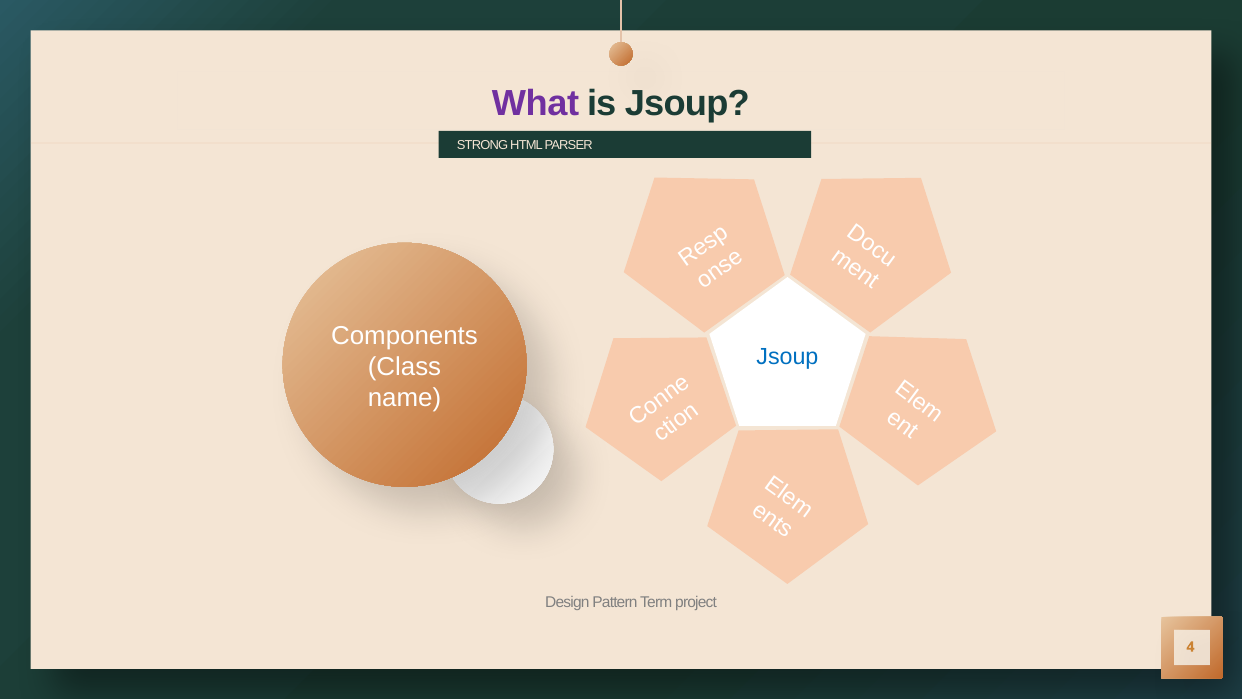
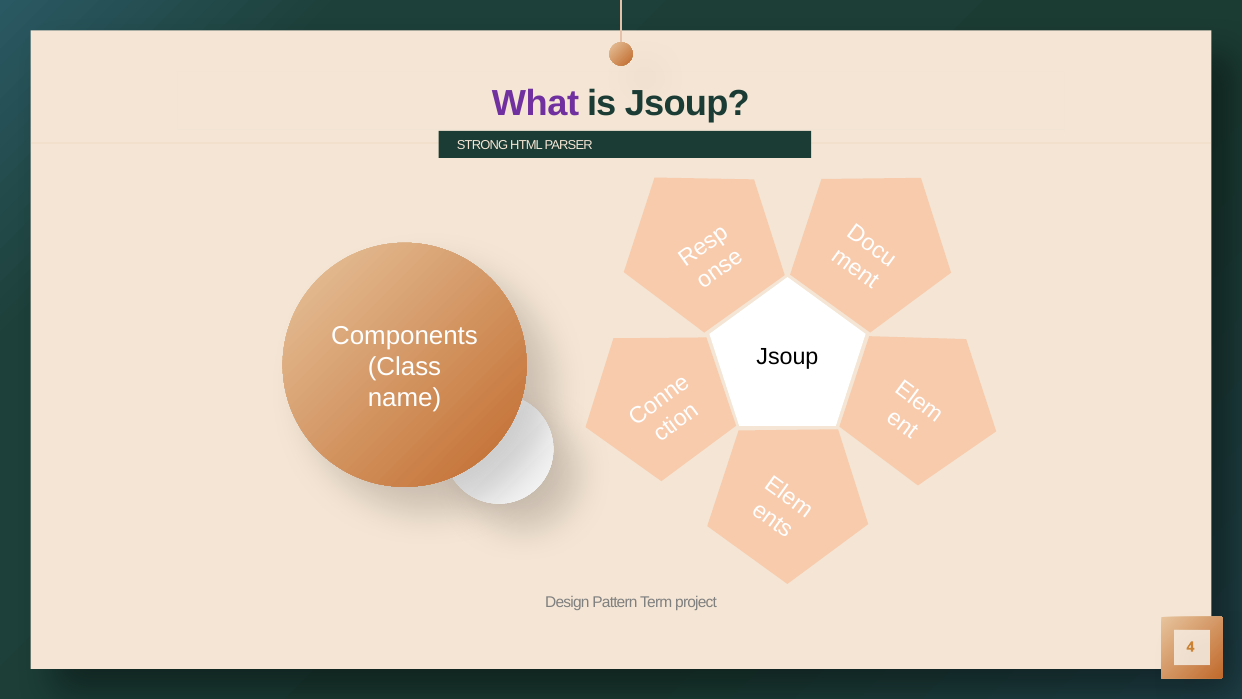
Jsoup colour: blue -> black (787, 357)
